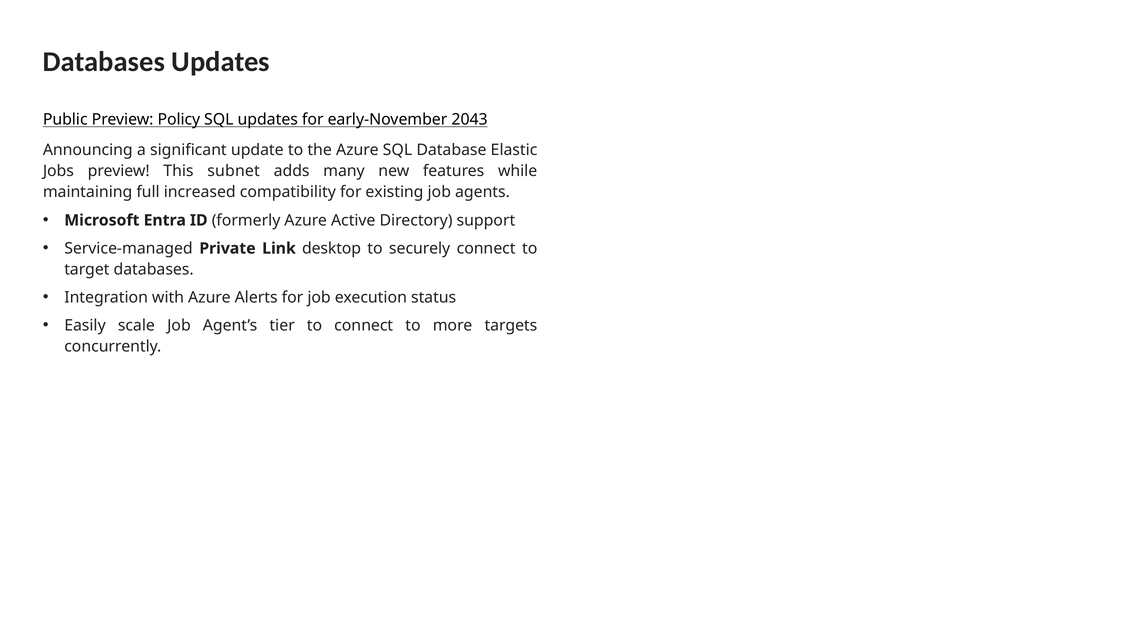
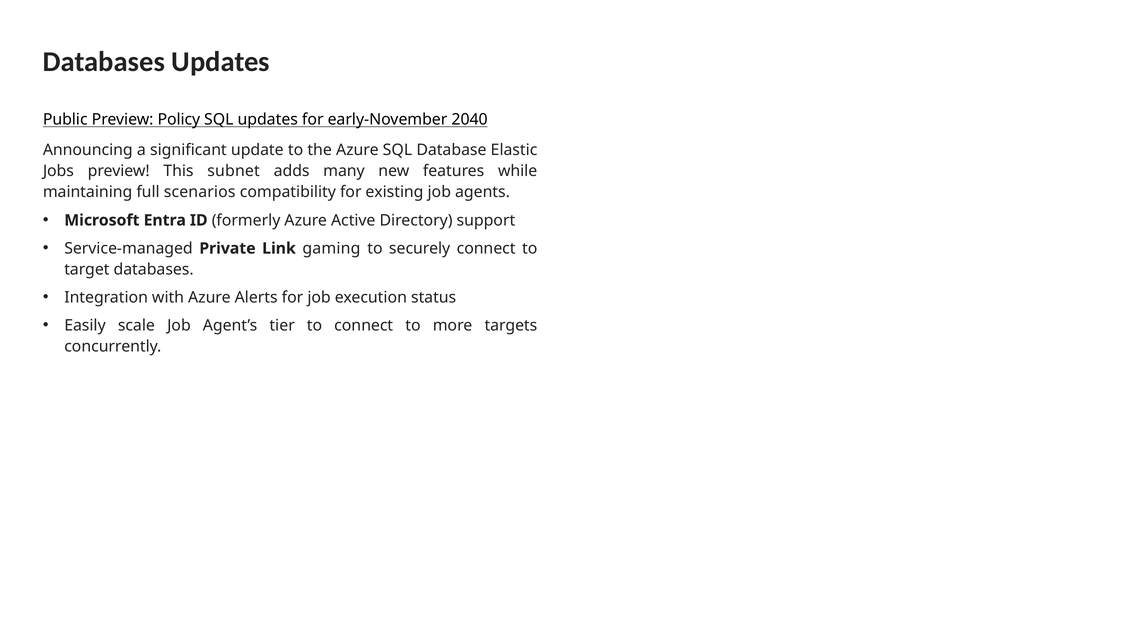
2043: 2043 -> 2040 (470, 120)
increased: increased -> scenarios (200, 192)
desktop: desktop -> gaming (331, 248)
